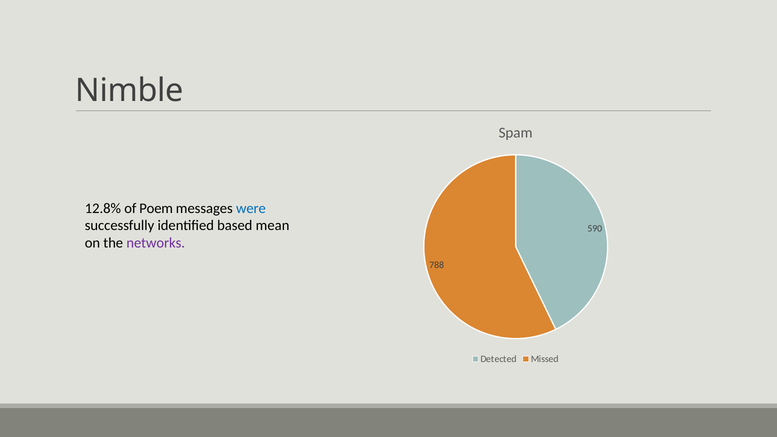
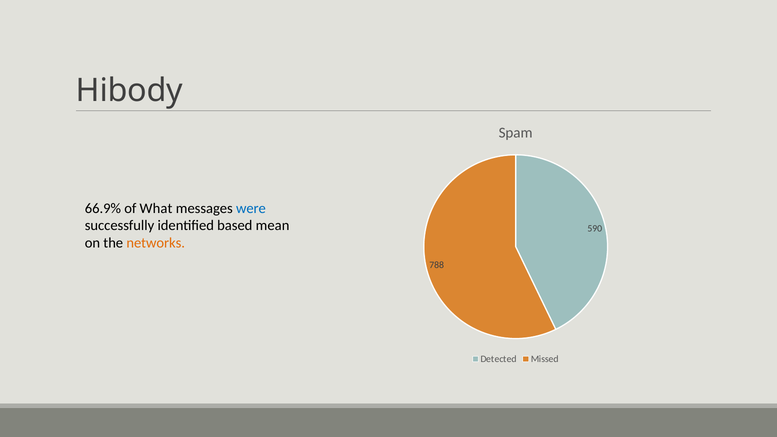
Nimble: Nimble -> Hibody (129, 91)
12.8%: 12.8% -> 66.9% (103, 208)
Poem: Poem -> What (156, 208)
networks colour: purple -> orange (156, 243)
